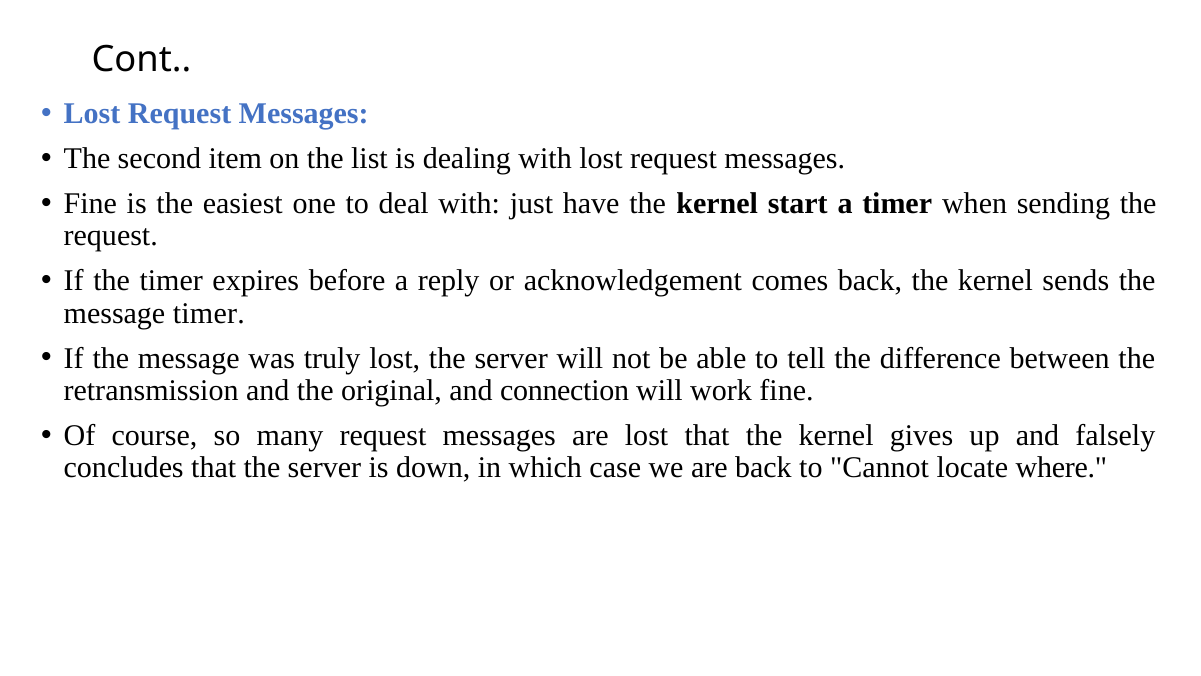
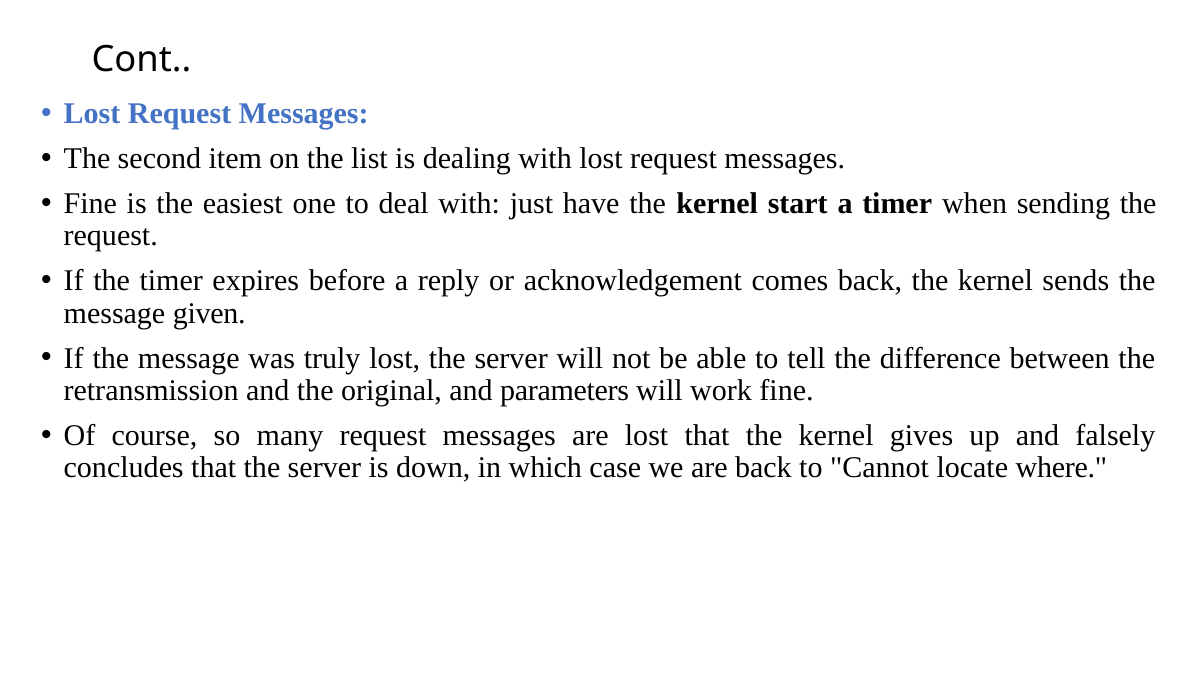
message timer: timer -> given (209, 313)
connection: connection -> parameters (565, 390)
